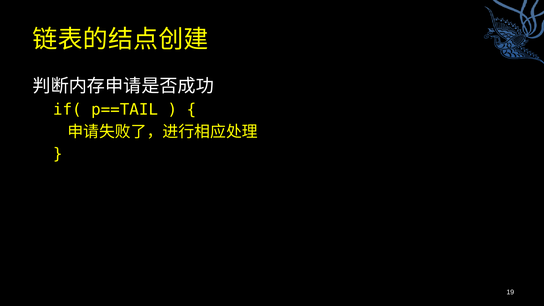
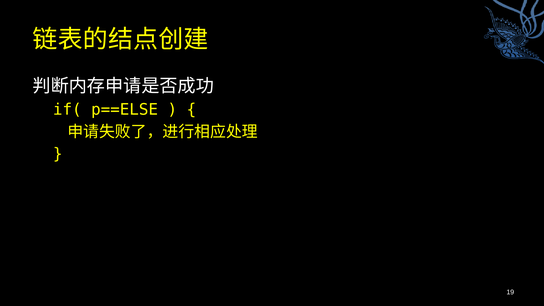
p==TAIL: p==TAIL -> p==ELSE (125, 110)
